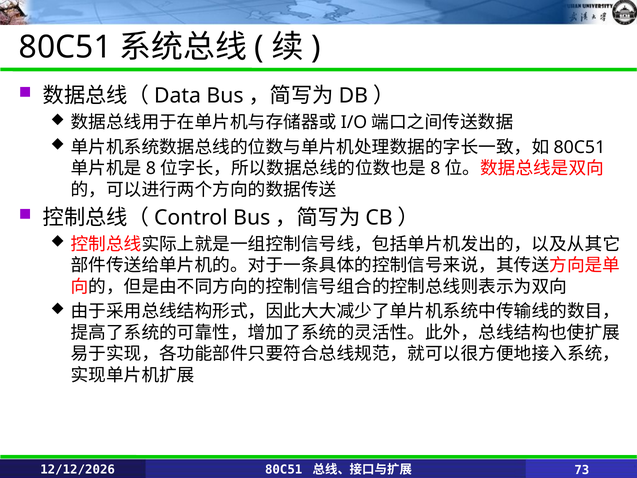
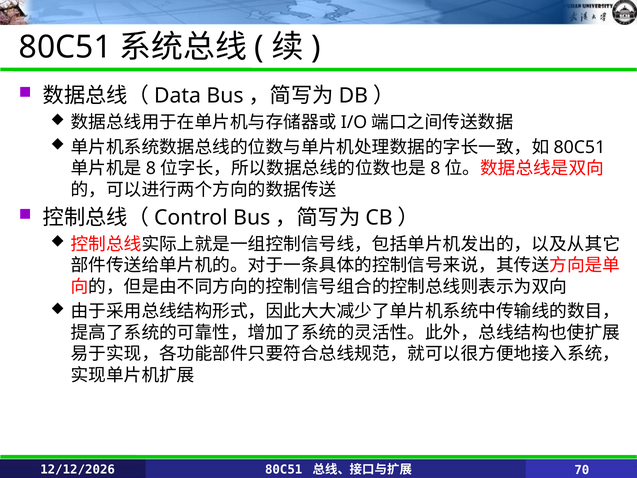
73: 73 -> 70 (582, 470)
